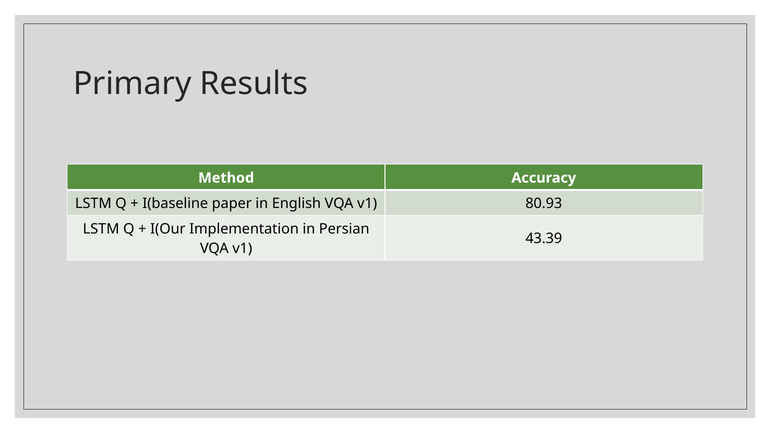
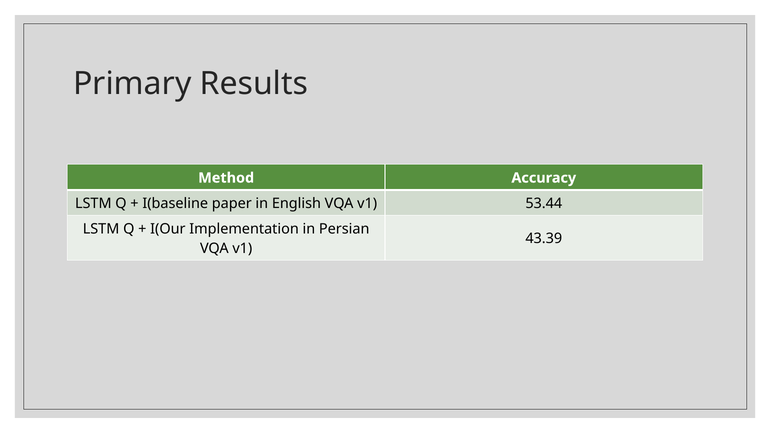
80.93: 80.93 -> 53.44 (544, 203)
